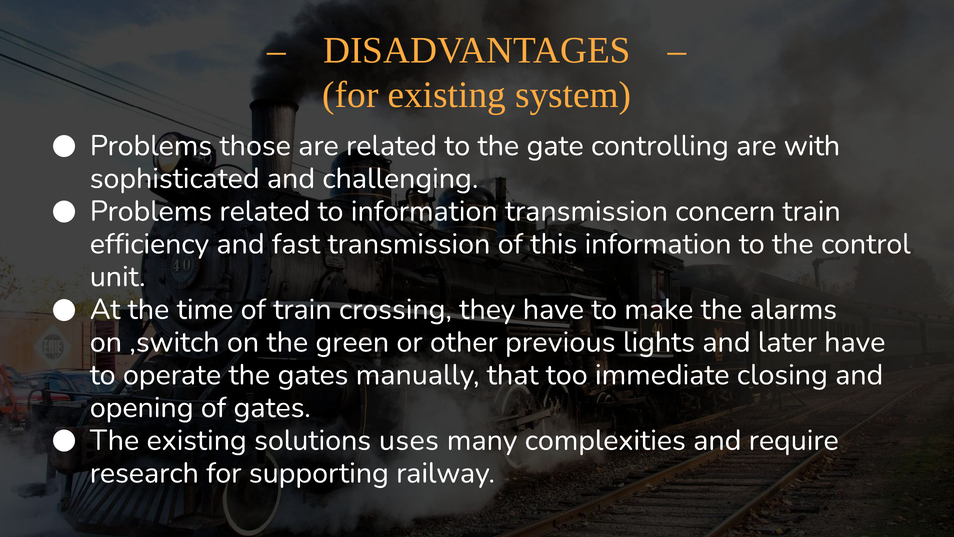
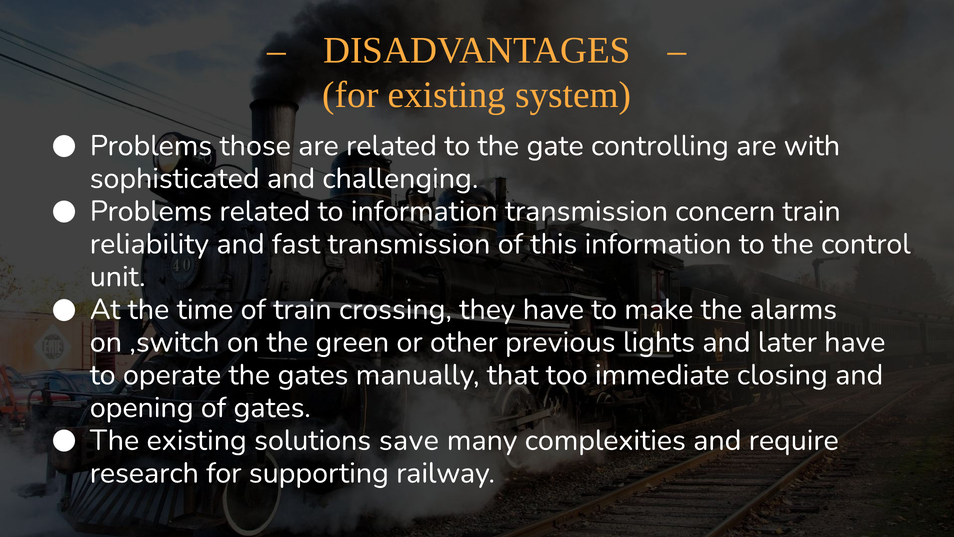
efficiency: efficiency -> reliability (149, 244)
uses: uses -> save (409, 440)
